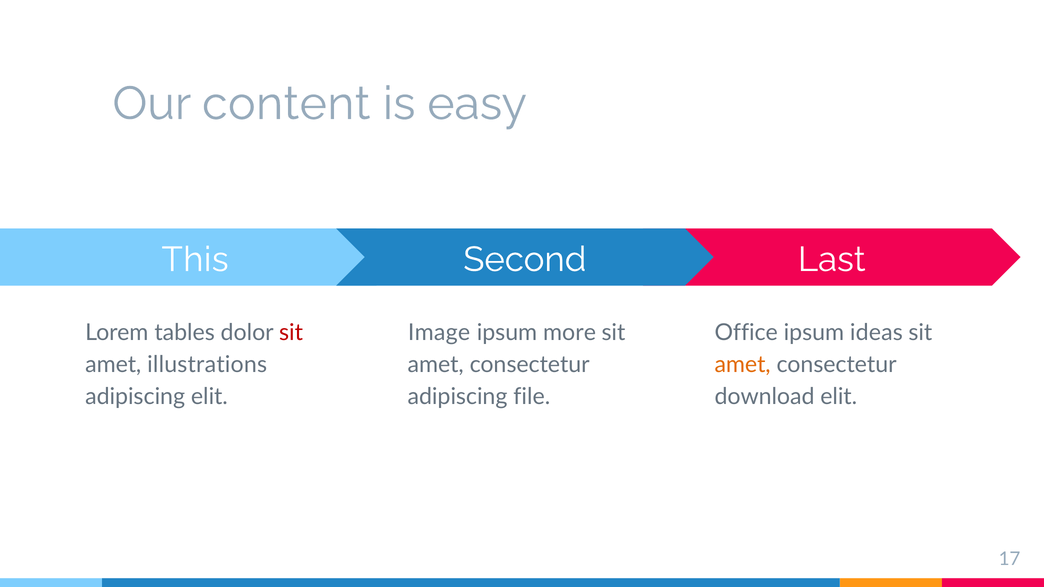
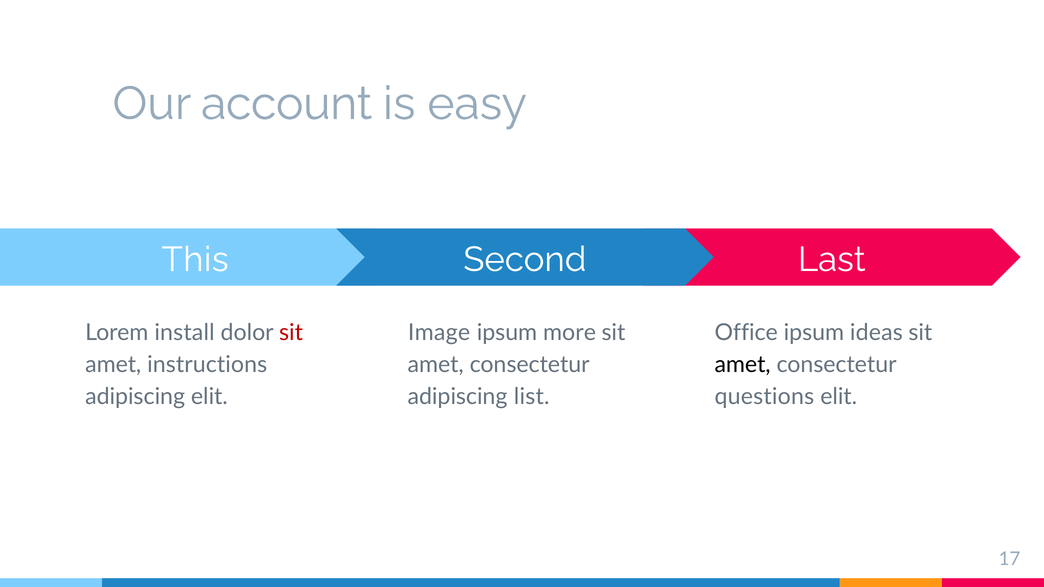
content: content -> account (287, 104)
tables: tables -> install (184, 333)
illustrations: illustrations -> instructions (207, 365)
amet colour: orange -> black (743, 365)
file: file -> list (532, 397)
download: download -> questions (764, 397)
